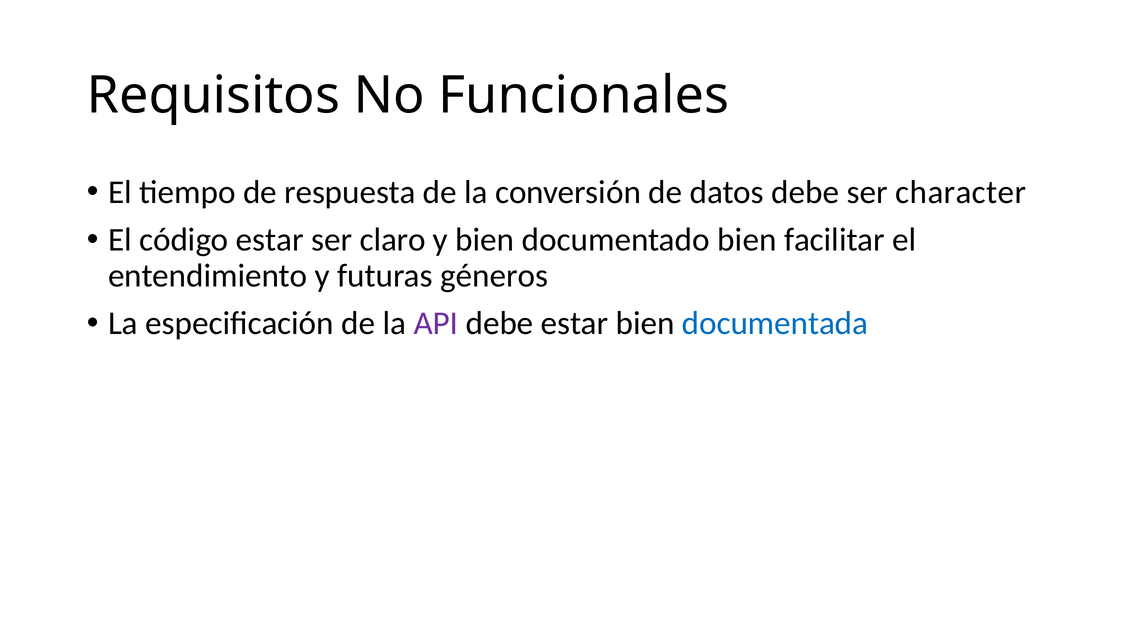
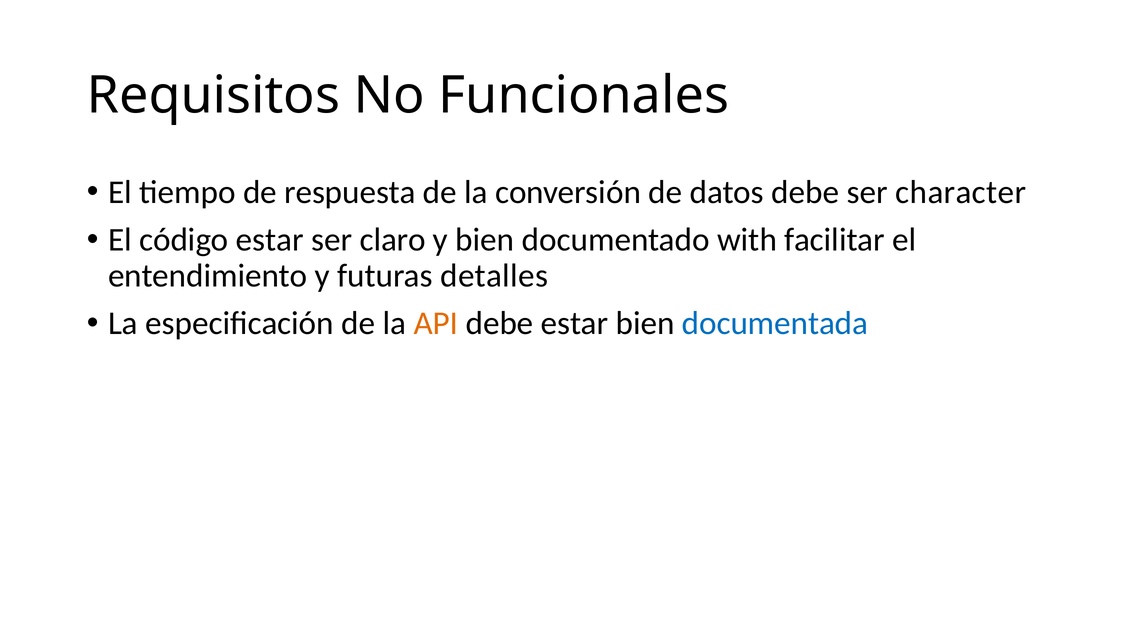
documentado bien: bien -> with (747, 240)
géneros: géneros -> detalles (494, 276)
API colour: purple -> orange (436, 323)
